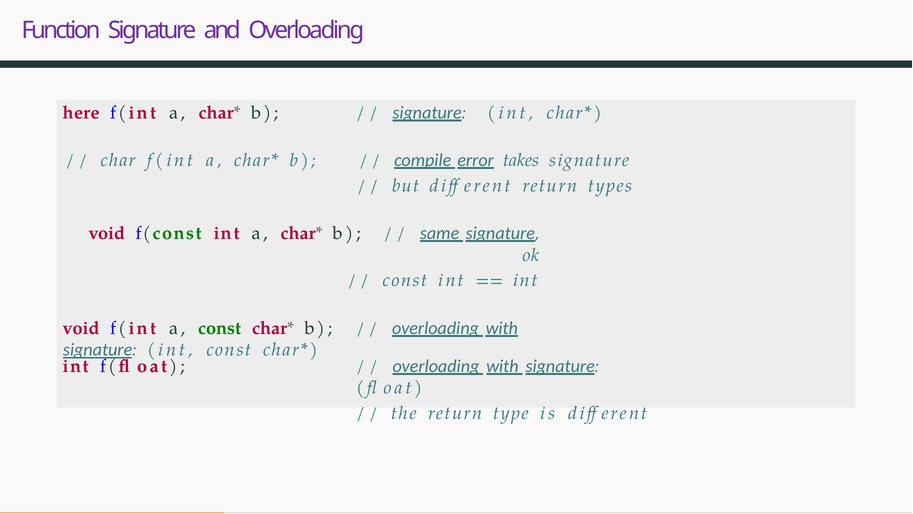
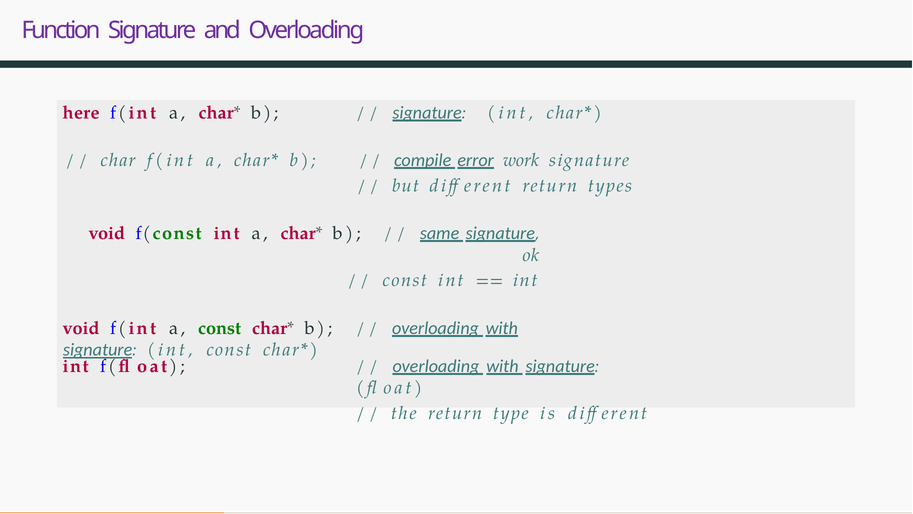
takes: takes -> work (521, 160)
